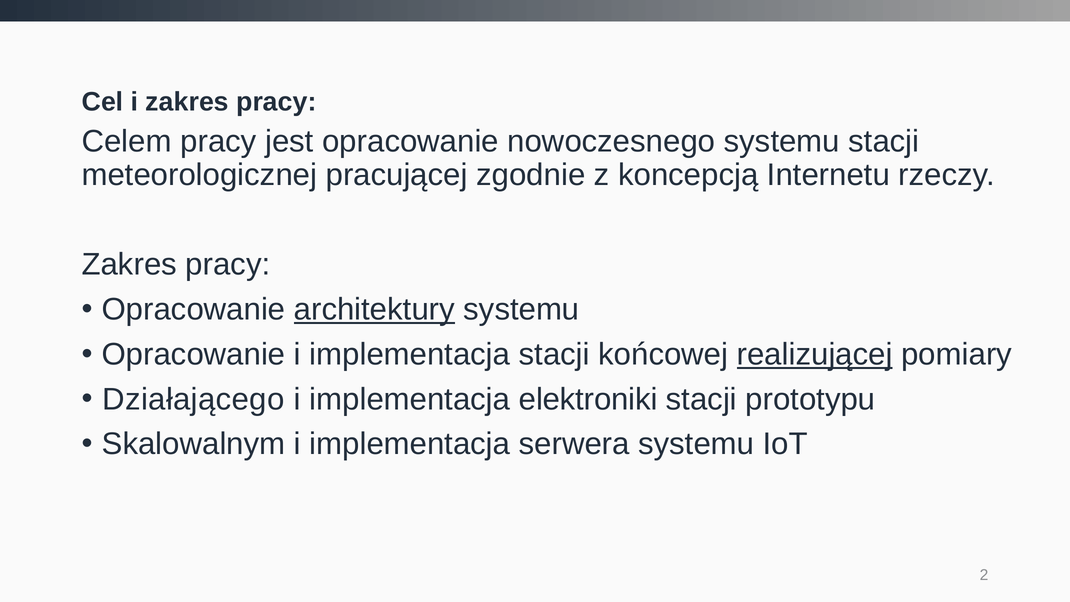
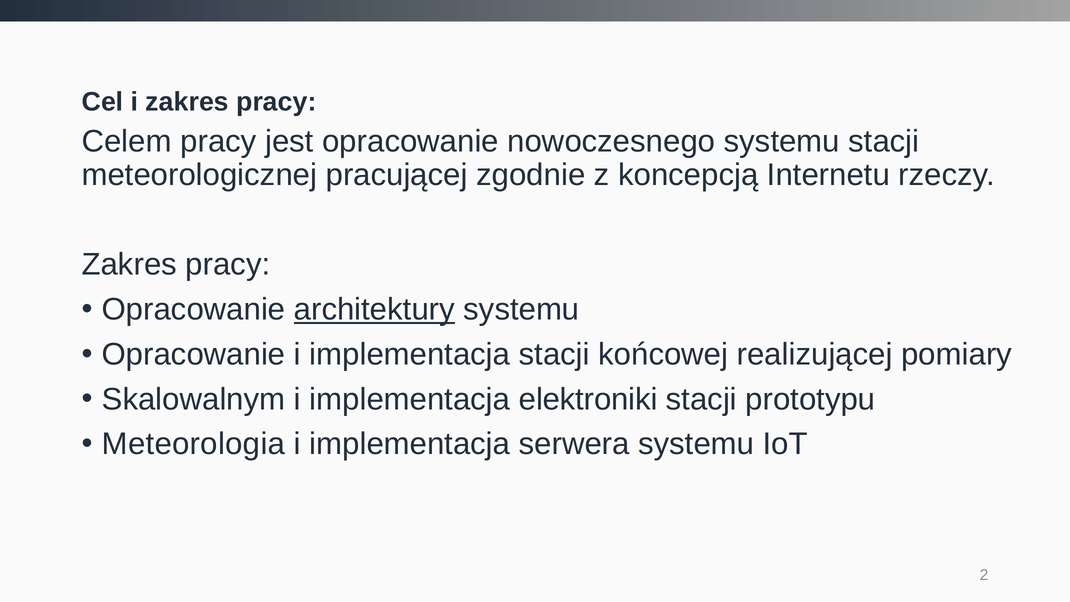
realizującej underline: present -> none (815, 354)
Działającego: Działającego -> Skalowalnym (194, 399)
Skalowalnym: Skalowalnym -> Meteorologia (193, 444)
